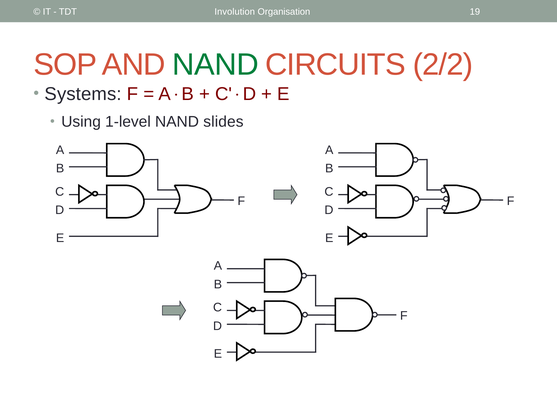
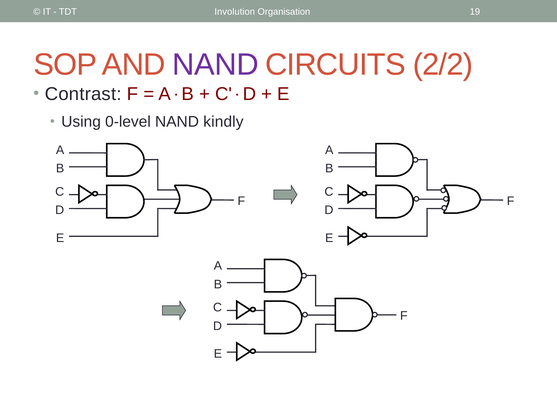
NAND colour: green -> purple (215, 65)
Systems: Systems -> Contrast (83, 94)
1-level: 1-level -> 0-level (128, 122)
slides: slides -> kindly (223, 122)
